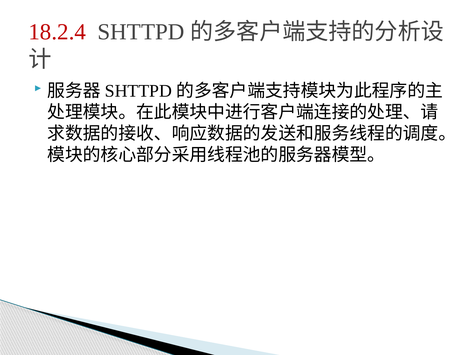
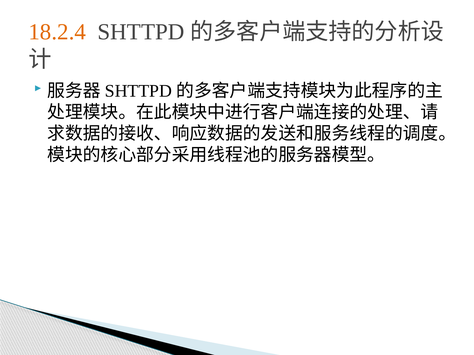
18.2.4 colour: red -> orange (57, 32)
